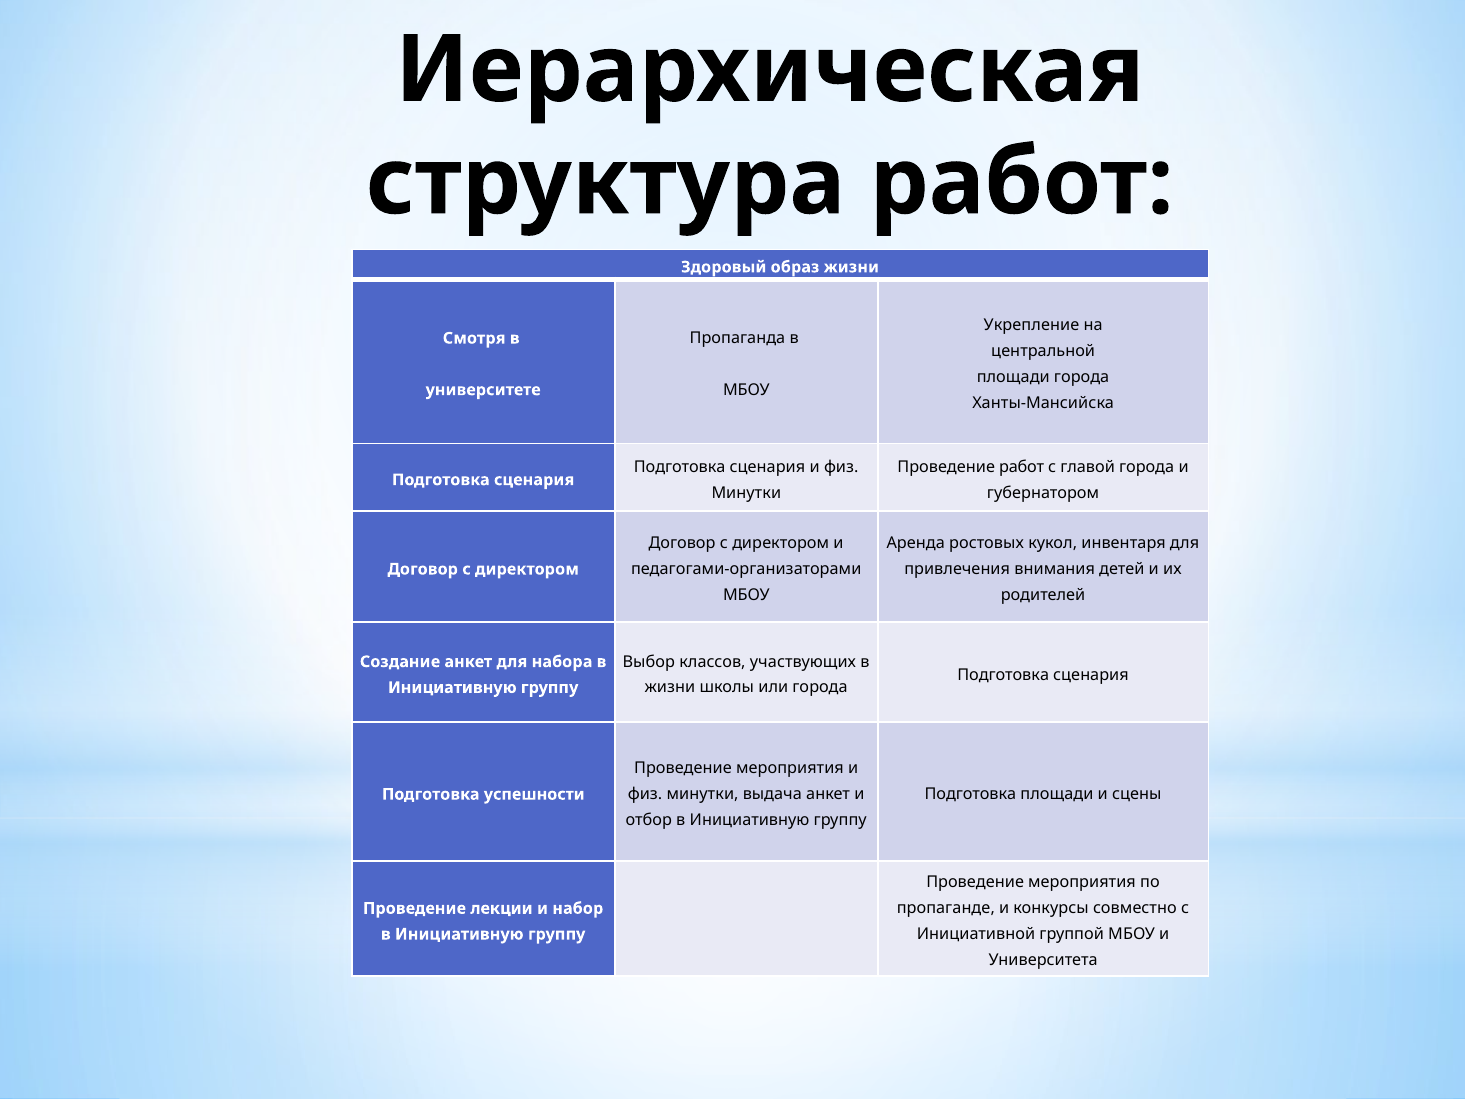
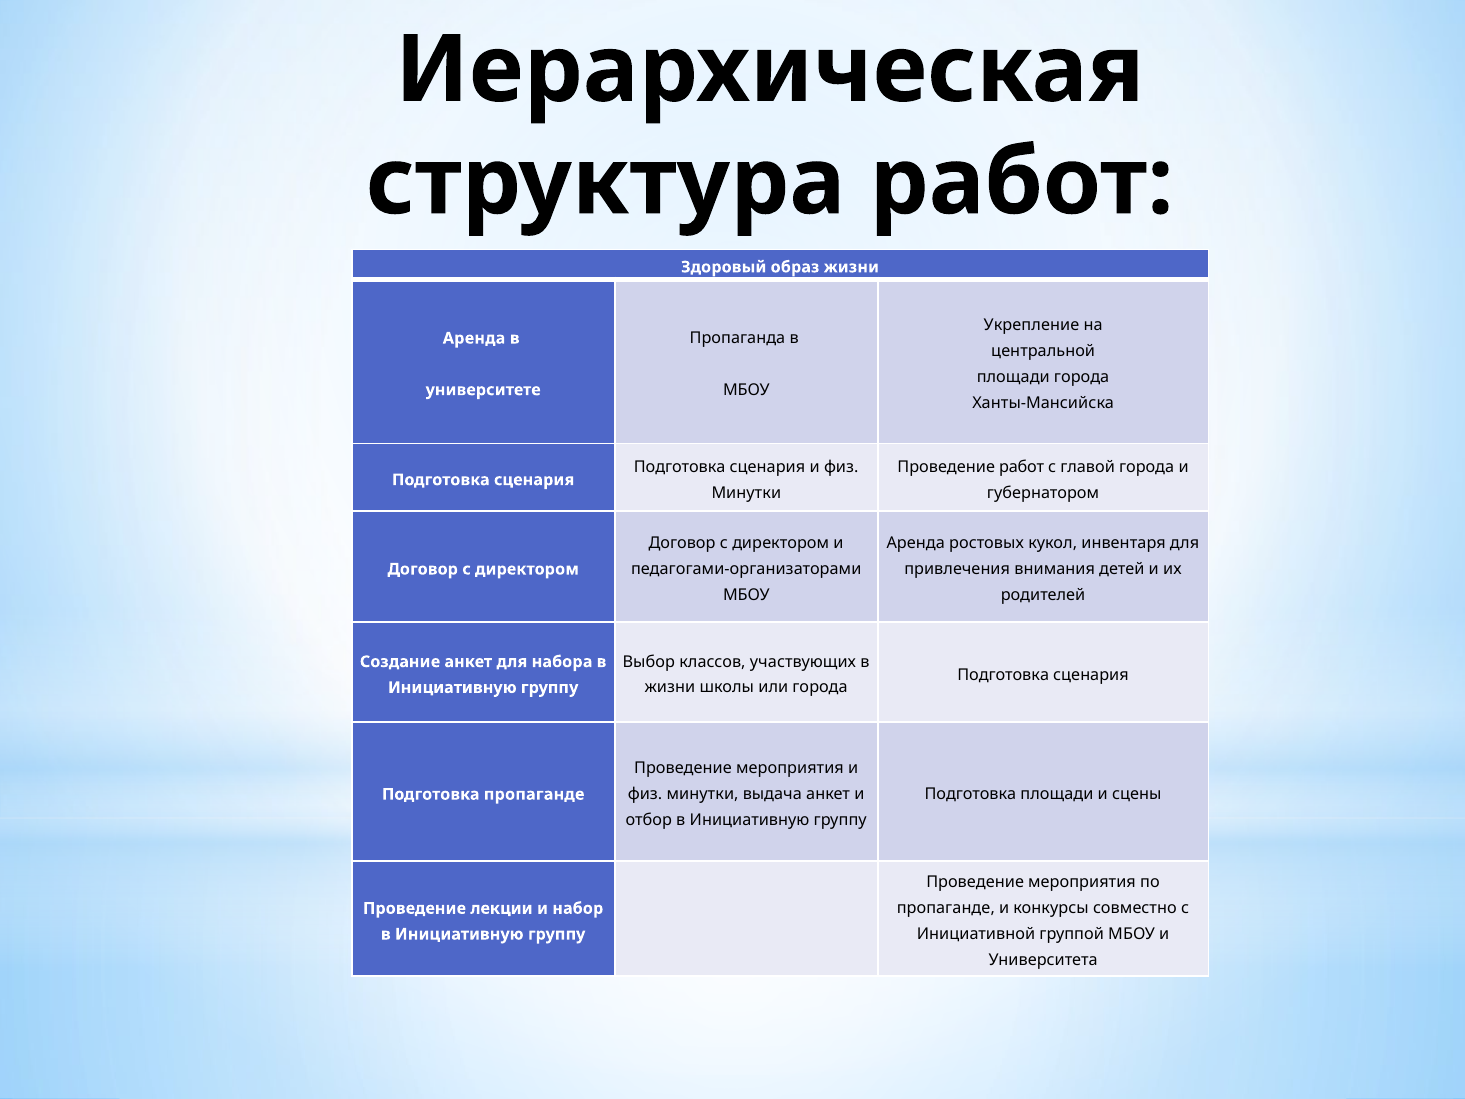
Смотря: Смотря -> Аренда (474, 338)
Подготовка успешности: успешности -> пропаганде (534, 794)
